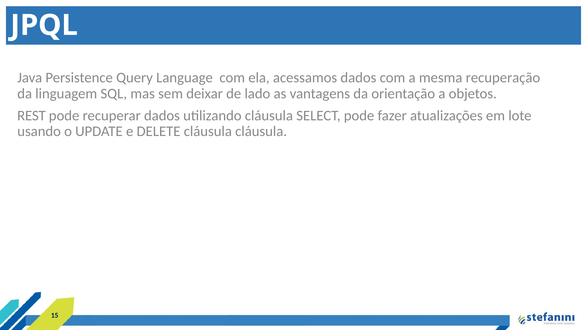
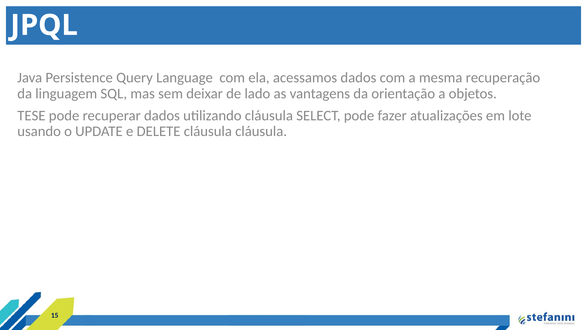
REST: REST -> TESE (31, 116)
